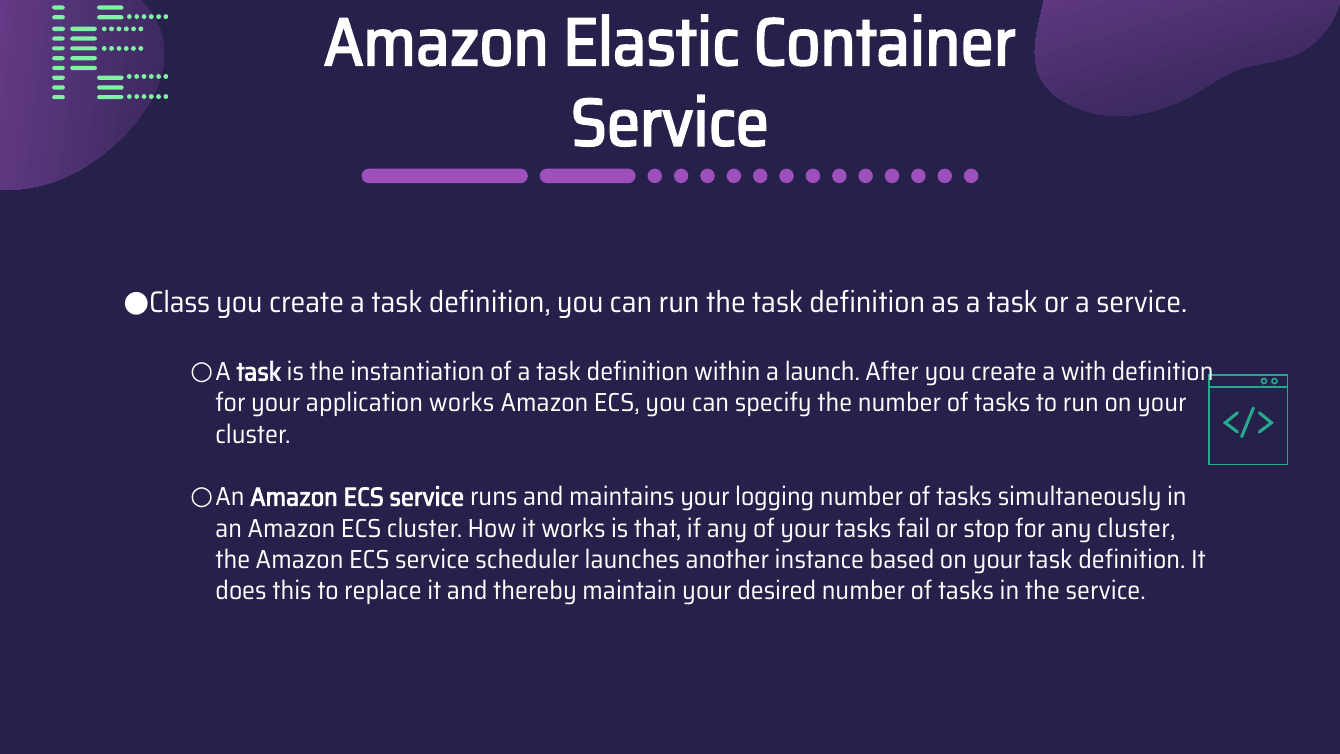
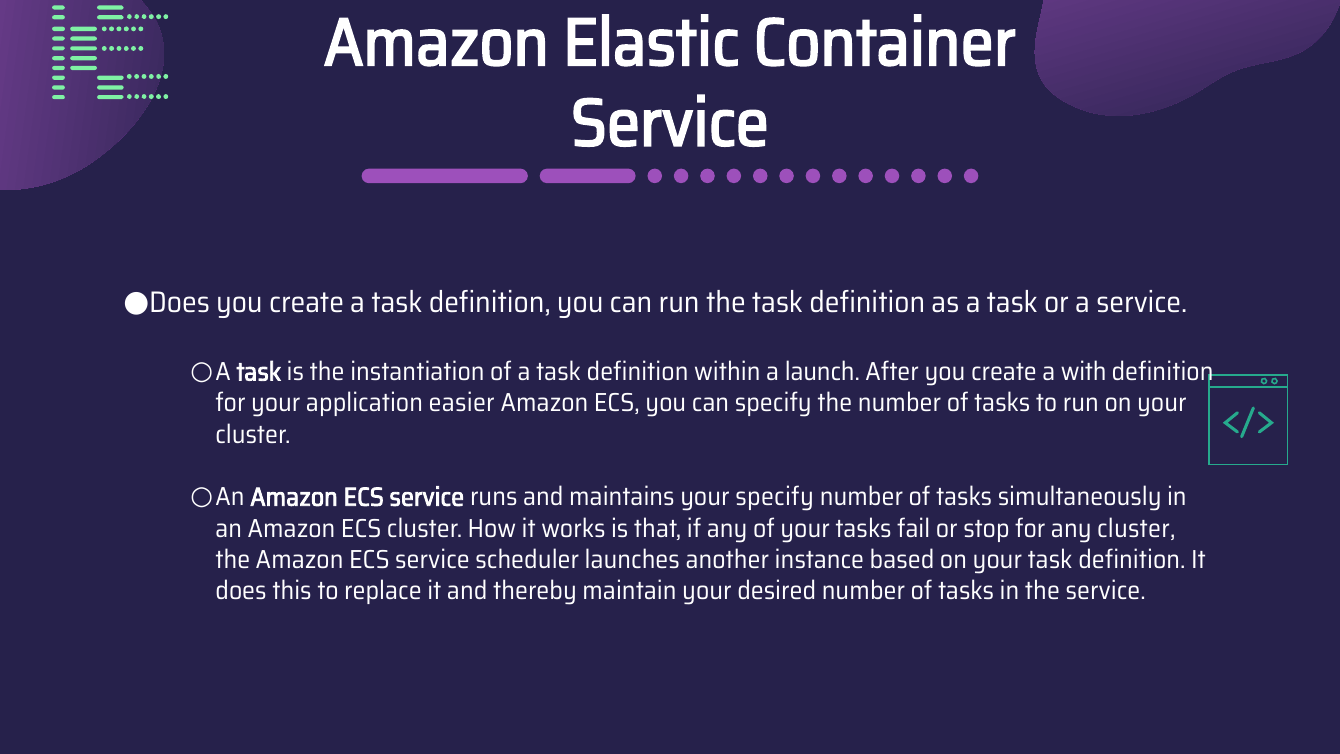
Class: Class -> Does (180, 303)
application works: works -> easier (462, 403)
your logging: logging -> specify (775, 497)
